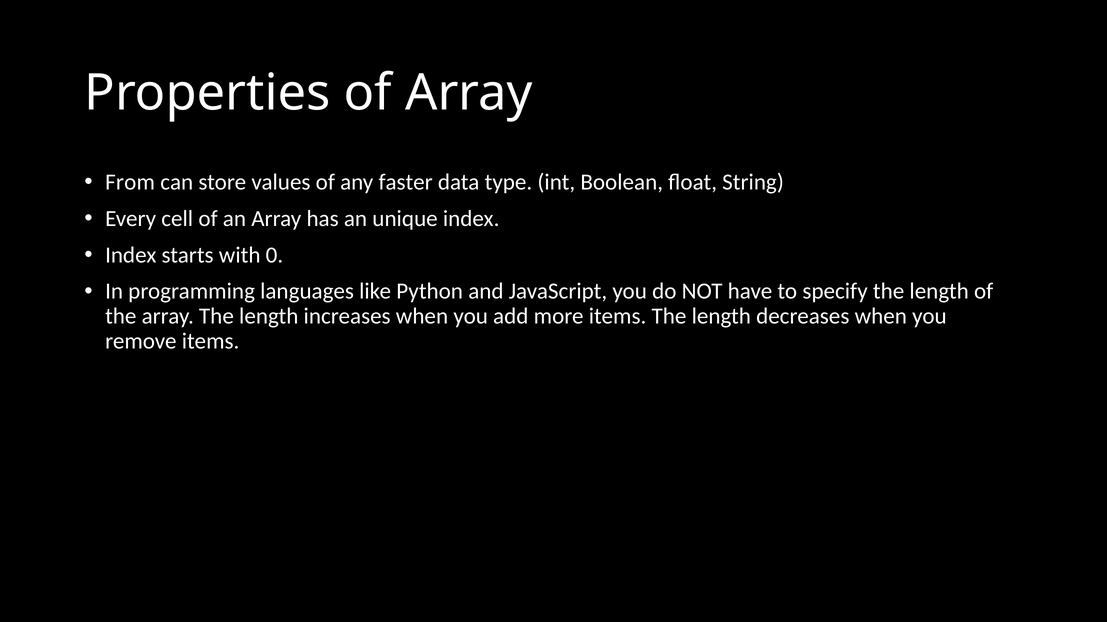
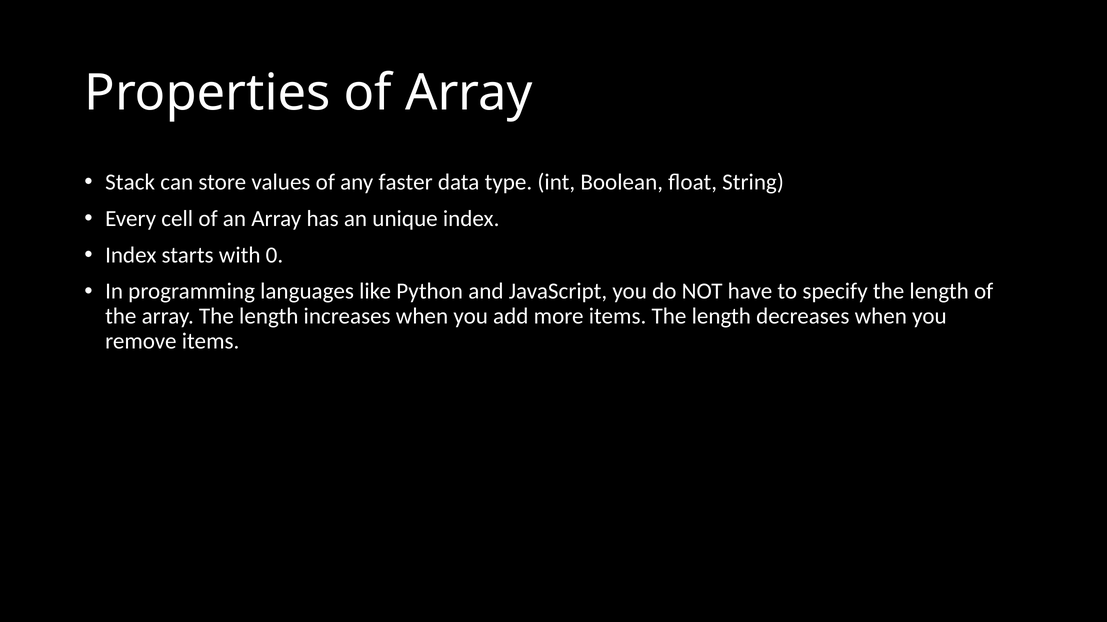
From: From -> Stack (130, 182)
